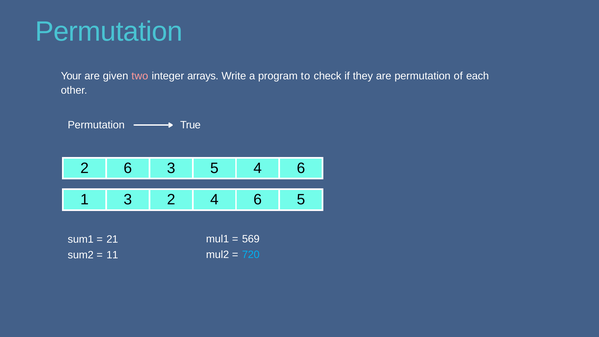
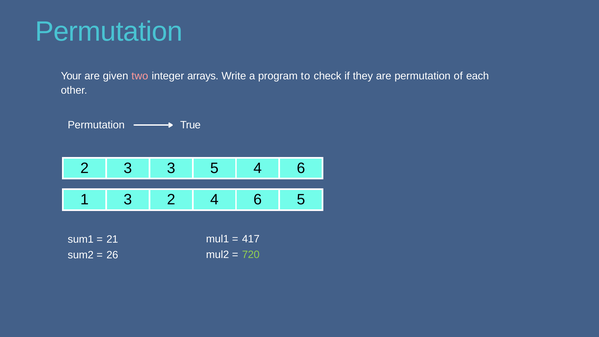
2 6: 6 -> 3 (128, 168)
569: 569 -> 417 (251, 239)
720 colour: light blue -> light green (251, 255)
11: 11 -> 26 (112, 255)
